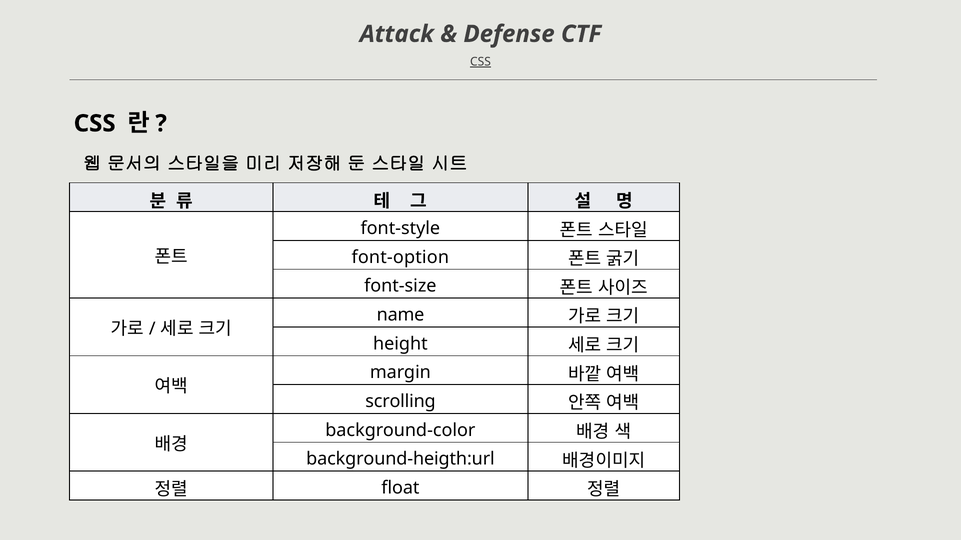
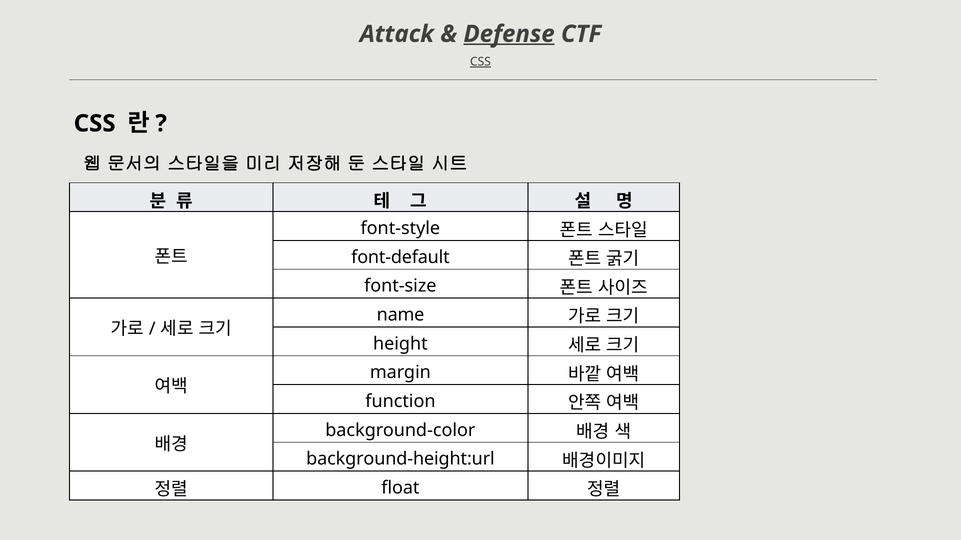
Defense underline: none -> present (509, 34)
font-option: font-option -> font-default (400, 257)
scrolling: scrolling -> function (400, 402)
background-heigth:url: background-heigth:url -> background-height:url (400, 459)
